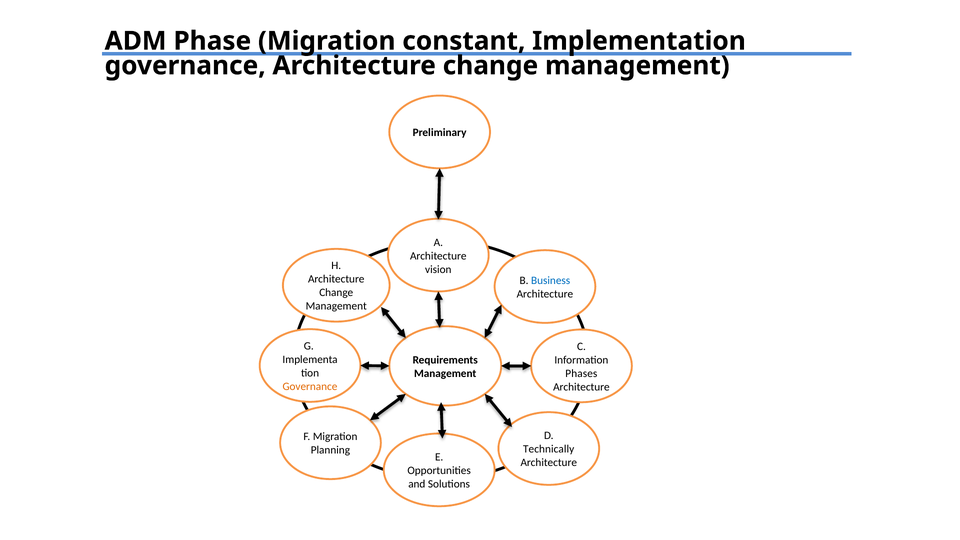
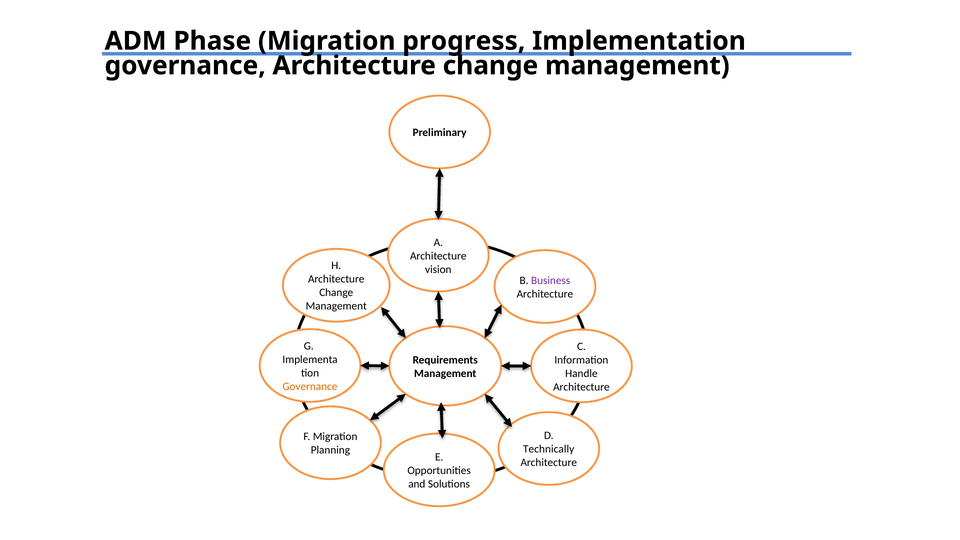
constant: constant -> progress (464, 41)
Business colour: blue -> purple (551, 281)
Phases: Phases -> Handle (581, 373)
